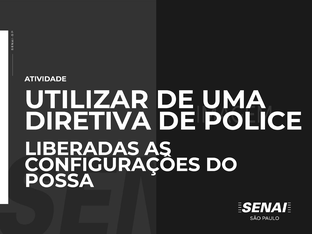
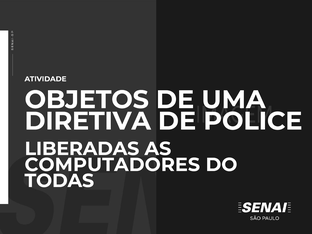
UTILIZAR: UTILIZAR -> OBJETOS (87, 100)
CONFIGURAÇÔES: CONFIGURAÇÔES -> COMPUTADORES (112, 165)
POSSA: POSSA -> TODAS (59, 181)
